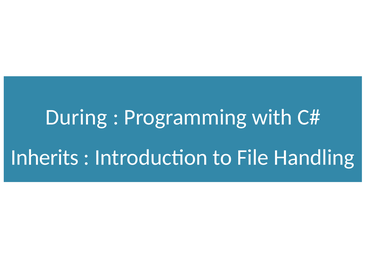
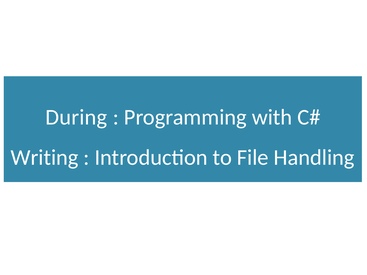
Inherits: Inherits -> Writing (45, 158)
